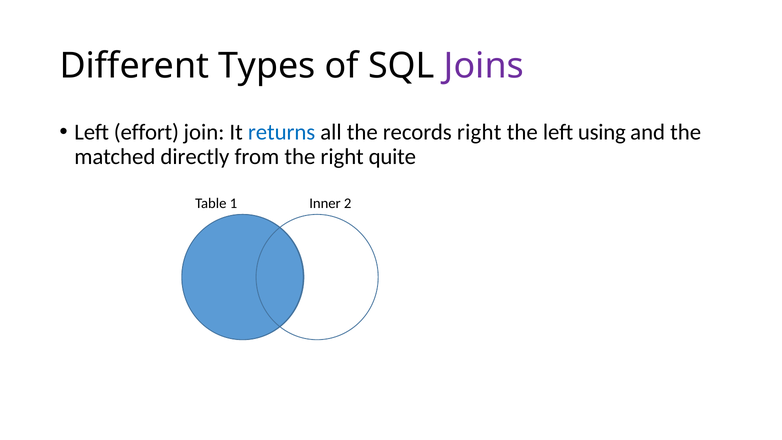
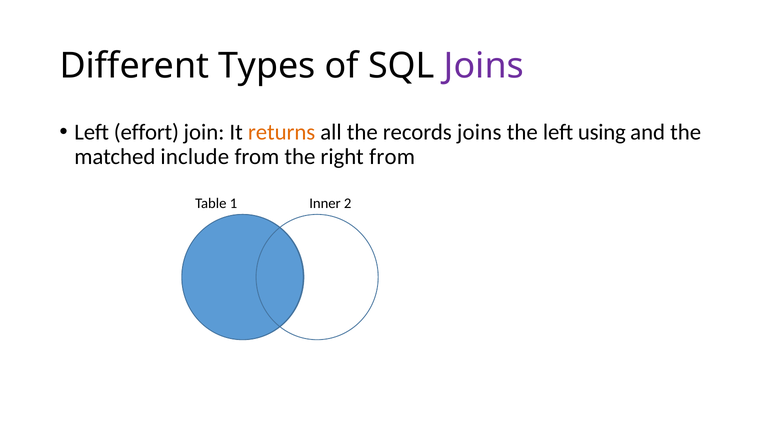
returns colour: blue -> orange (282, 132)
records right: right -> joins (479, 132)
directly: directly -> include (195, 157)
right quite: quite -> from (392, 157)
